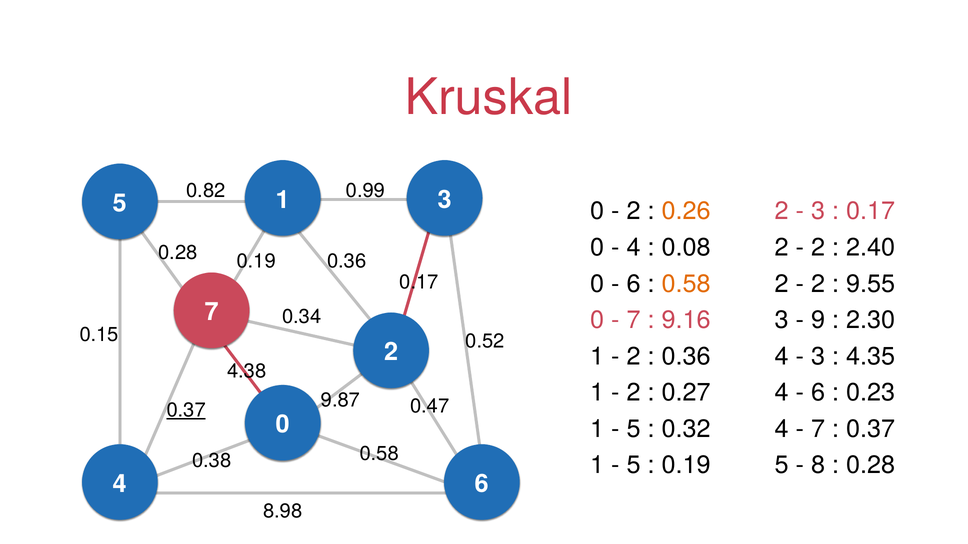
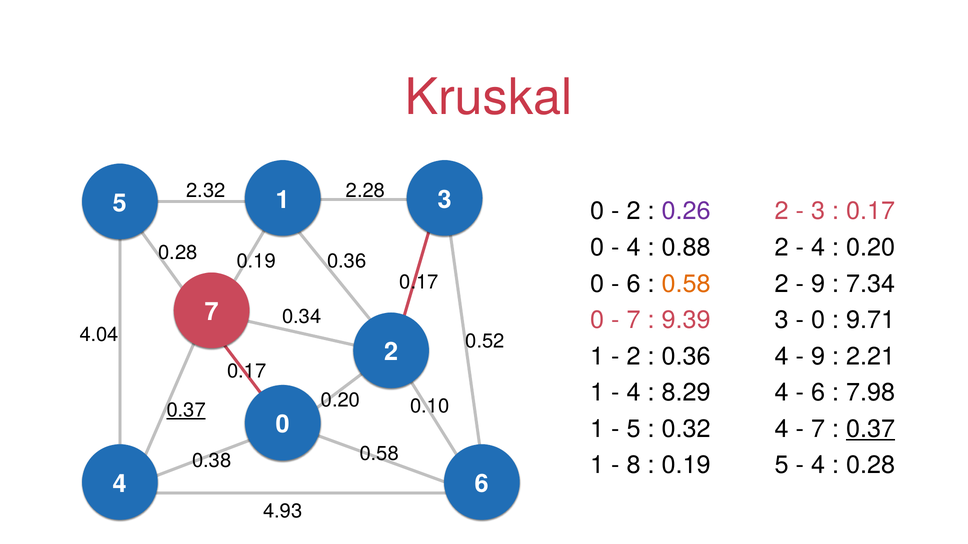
0.82: 0.82 -> 2.32 (206, 191)
0.99: 0.99 -> 2.28 (366, 191)
0.26 colour: orange -> purple (686, 211)
0.08: 0.08 -> 0.88 (686, 248)
2: 2 -> 4 (818, 248)
2.40: 2.40 -> 0.20 (871, 248)
2: 2 -> 9 (818, 284)
9.55: 9.55 -> 7.34 (871, 284)
9.16: 9.16 -> 9.39 (686, 320)
9: 9 -> 0 (818, 320)
2.30: 2.30 -> 9.71 (871, 320)
0.15: 0.15 -> 4.04 (99, 335)
3: 3 -> 9 (818, 357)
4.35: 4.35 -> 2.21 (871, 357)
4.38: 4.38 -> 0.17 (247, 371)
2: 2 -> 4 (634, 393)
0.27: 0.27 -> 8.29 (686, 393)
0.23: 0.23 -> 7.98 (871, 393)
9.87: 9.87 -> 0.20 (340, 401)
0.47: 0.47 -> 0.10 (430, 407)
0.37 underline: none -> present (871, 429)
5: 5 -> 8 (634, 465)
8: 8 -> 4 (818, 465)
8.98: 8.98 -> 4.93 (283, 511)
